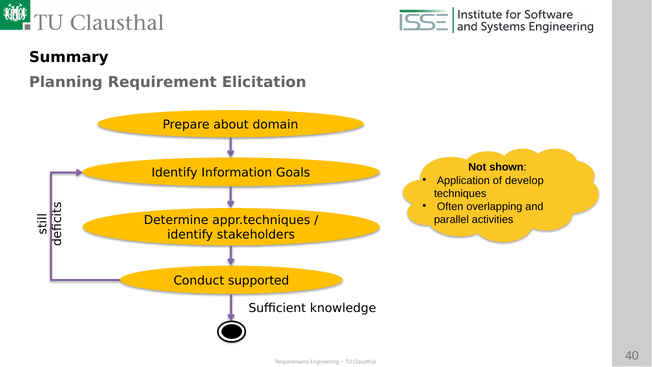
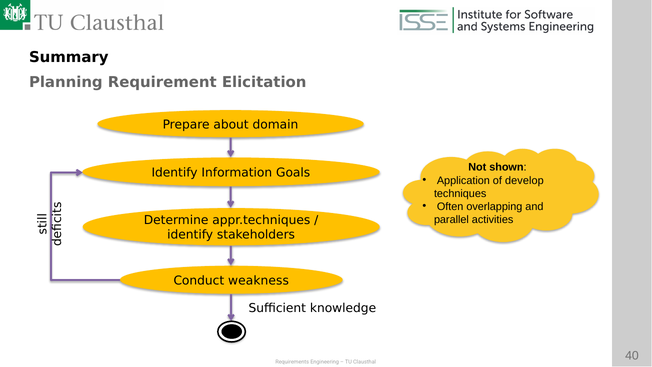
supported: supported -> weakness (258, 280)
